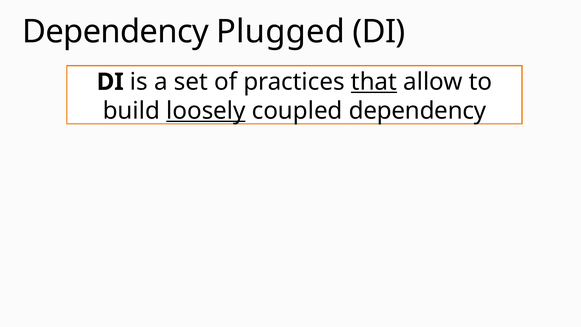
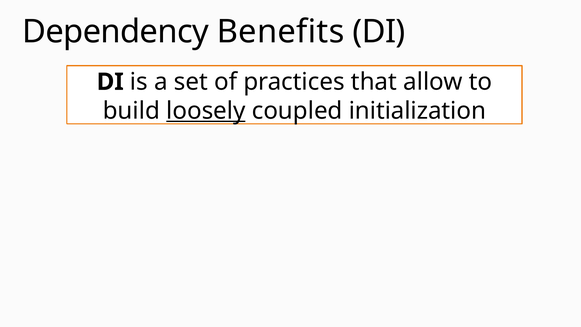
Plugged: Plugged -> Benefits (281, 32)
that underline: present -> none (374, 82)
coupled dependency: dependency -> initialization (417, 111)
